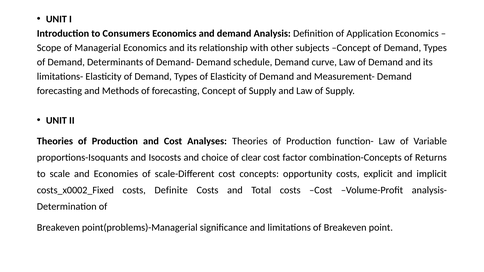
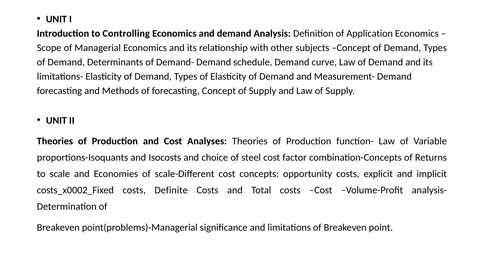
Consumers: Consumers -> Controlling (126, 34)
clear: clear -> steel (251, 158)
